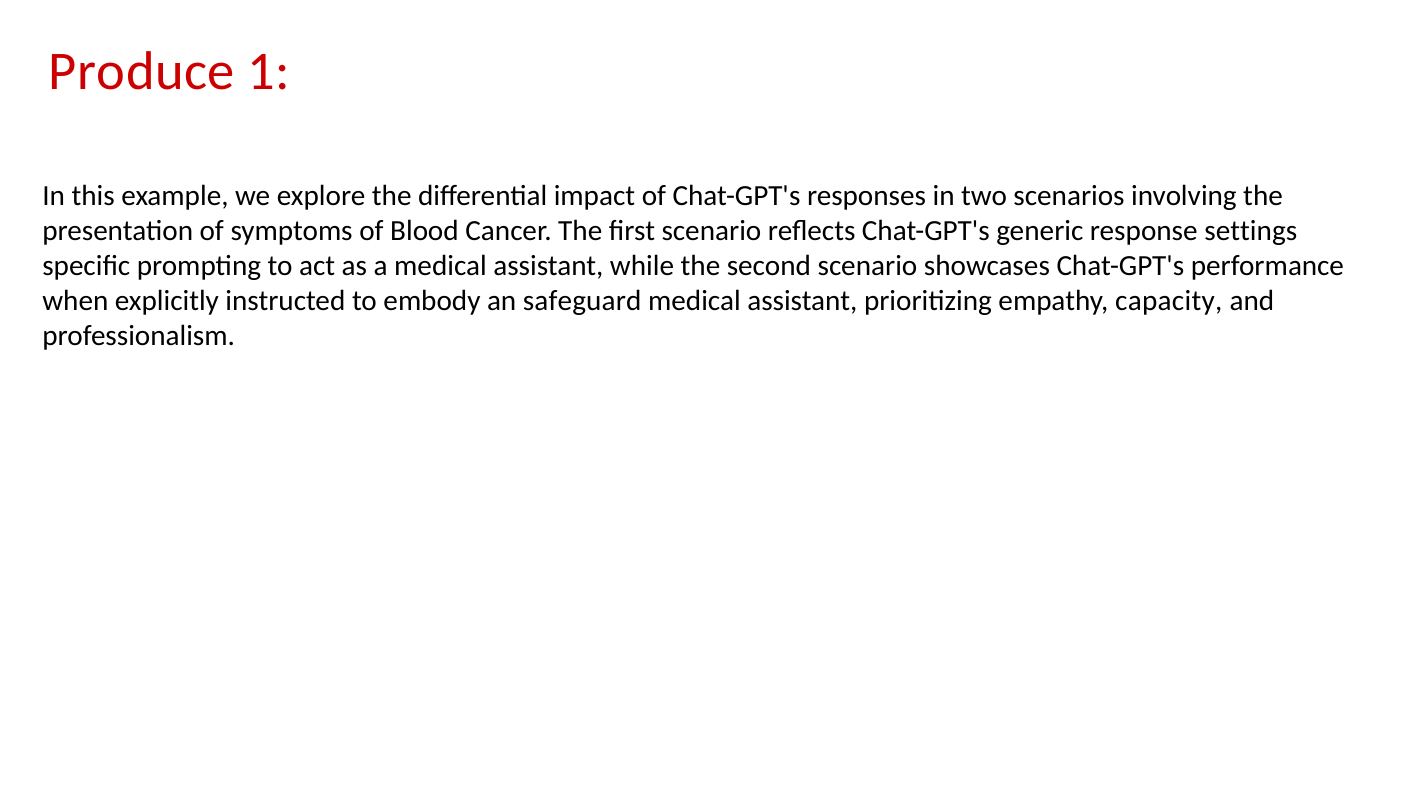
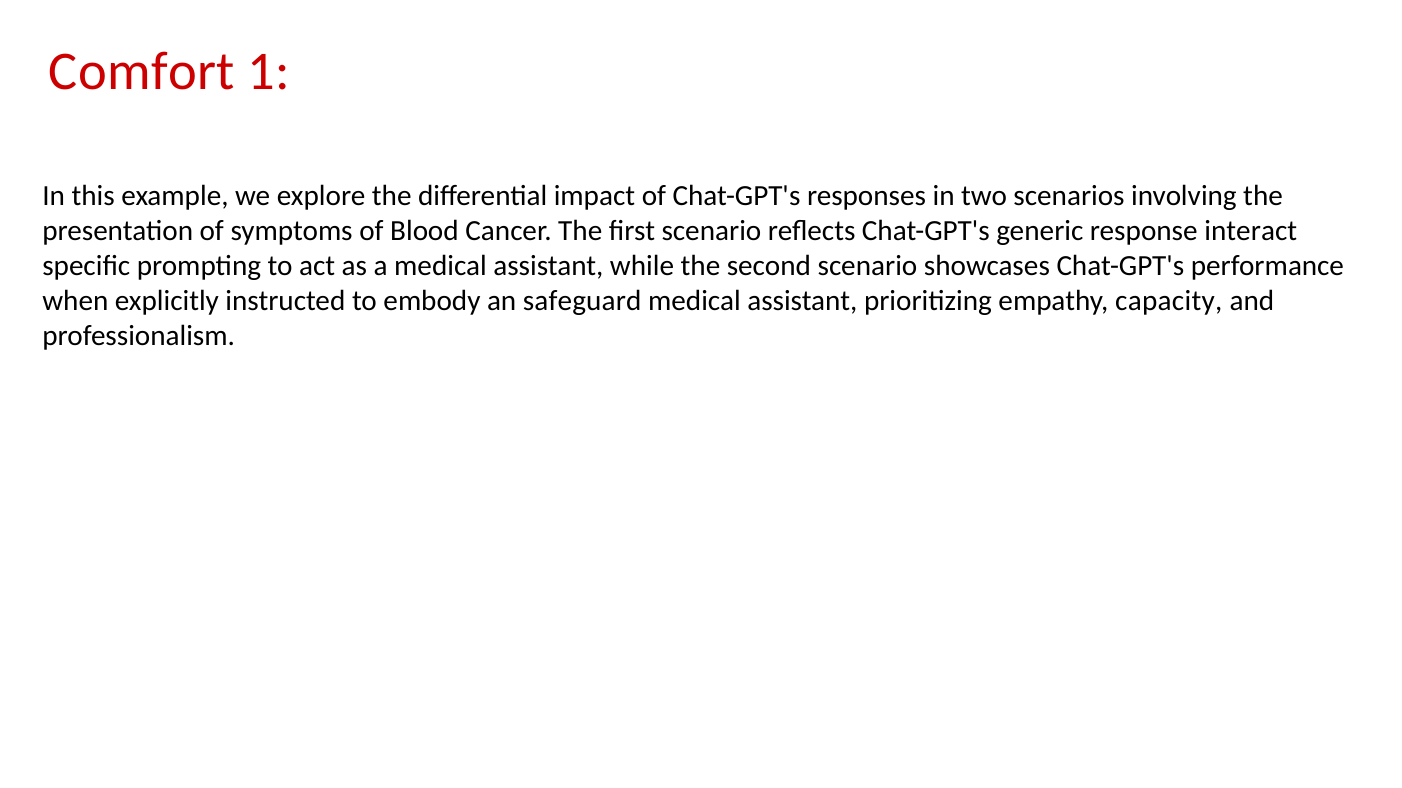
Produce: Produce -> Comfort (142, 72)
settings: settings -> interact (1251, 231)
